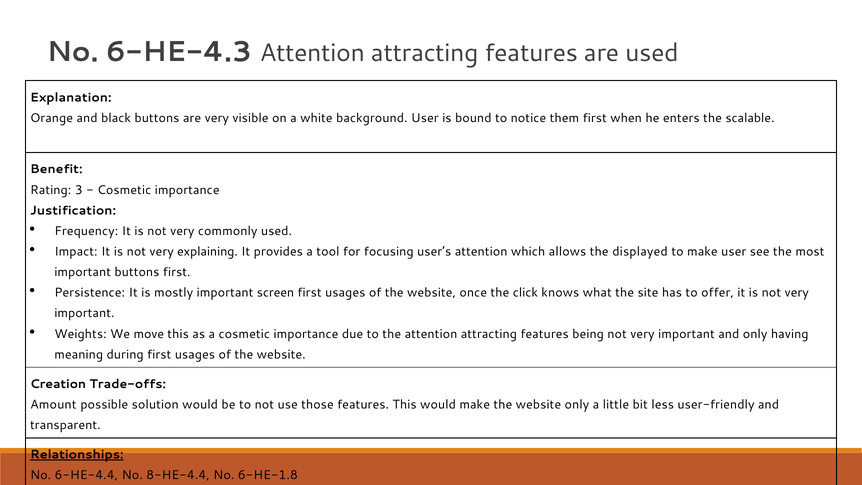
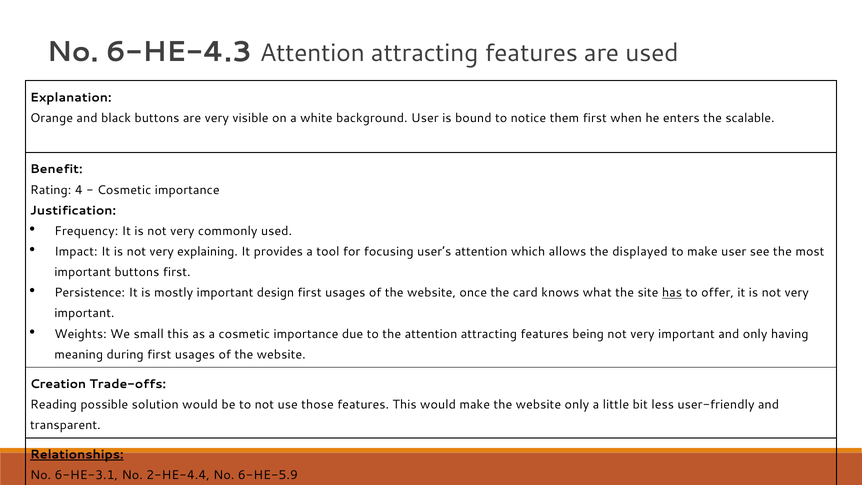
3: 3 -> 4 (79, 190)
screen: screen -> design (276, 293)
click: click -> card (525, 293)
has underline: none -> present (672, 293)
move: move -> small (149, 334)
Amount: Amount -> Reading (53, 404)
6-HE-4.4: 6-HE-4.4 -> 6-HE-3.1 (86, 475)
8-HE-4.4: 8-HE-4.4 -> 2-HE-4.4 (178, 475)
6-HE-1.8: 6-HE-1.8 -> 6-HE-5.9 (268, 475)
